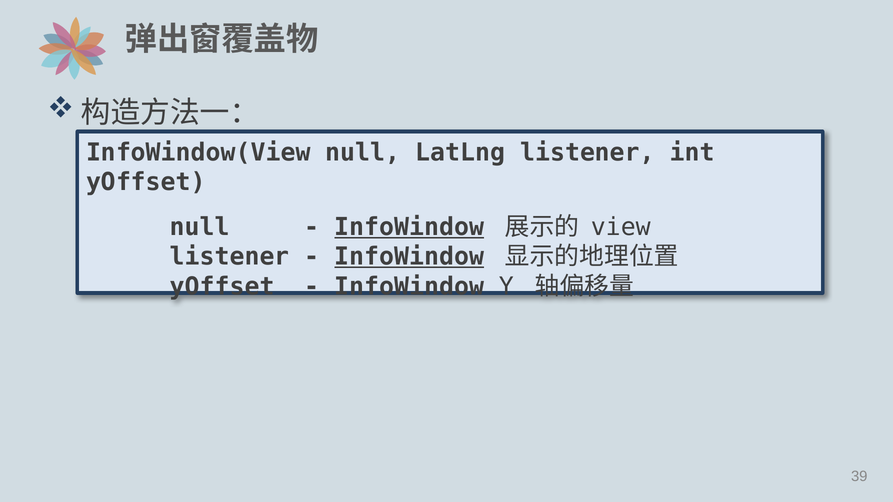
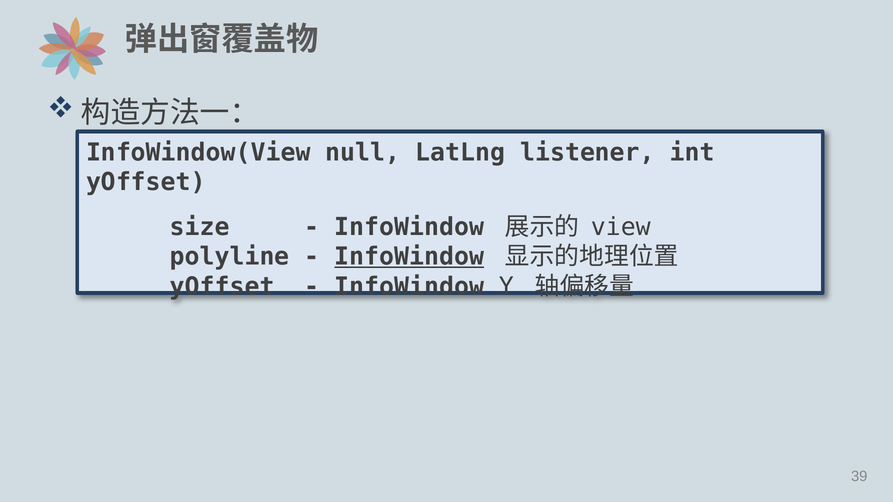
null: null -> size (200, 227)
InfoWindow underline: present -> none (409, 227)
listener: listener -> polyline (230, 257)
